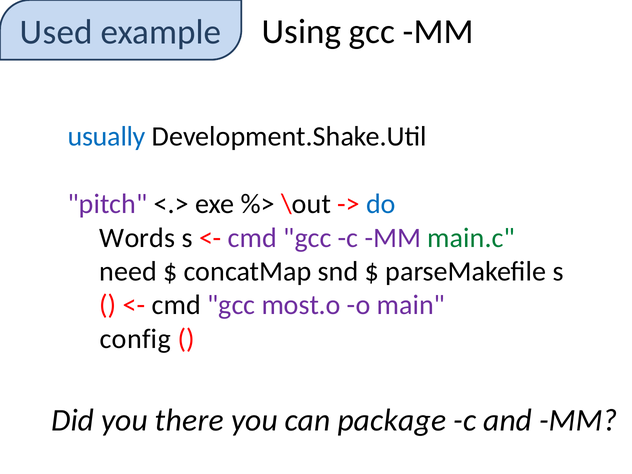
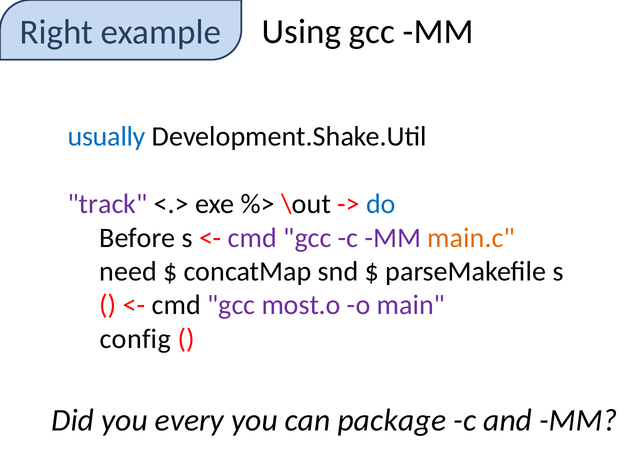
Used: Used -> Right (57, 32)
pitch: pitch -> track (108, 204)
Words: Words -> Before (137, 238)
main.c colour: green -> orange (471, 238)
there: there -> every (190, 421)
